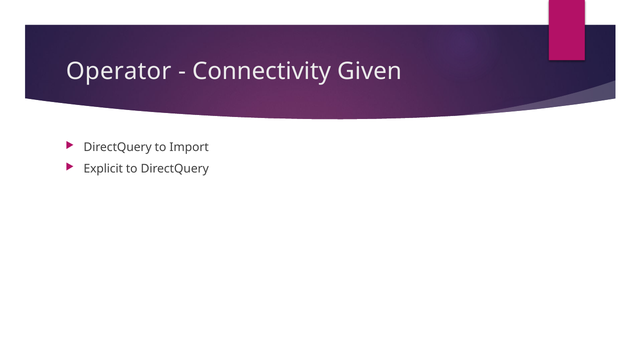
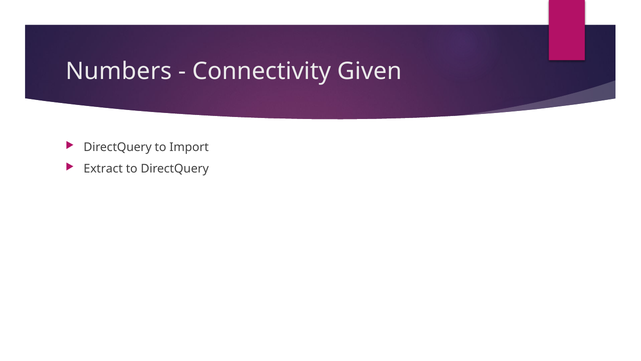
Operator: Operator -> Numbers (119, 71)
Explicit: Explicit -> Extract (103, 168)
